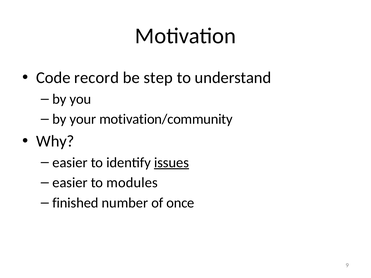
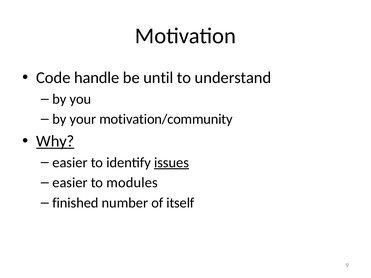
record: record -> handle (97, 78)
step: step -> until (158, 78)
Why underline: none -> present (55, 141)
once: once -> itself (180, 203)
